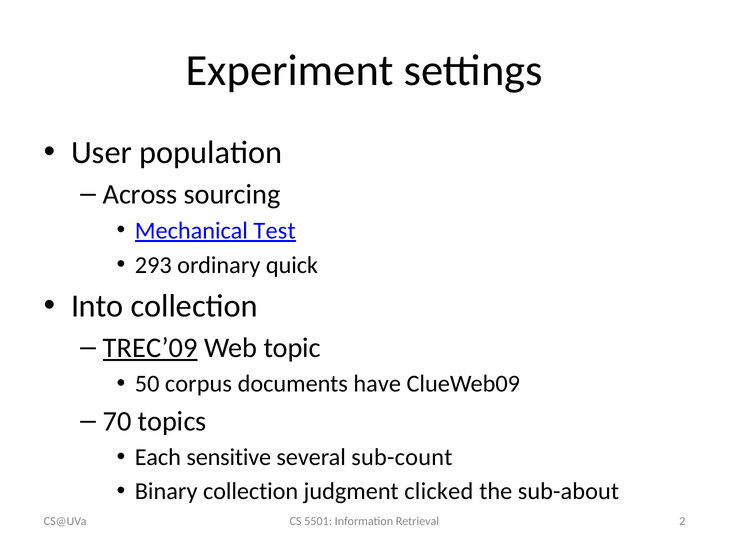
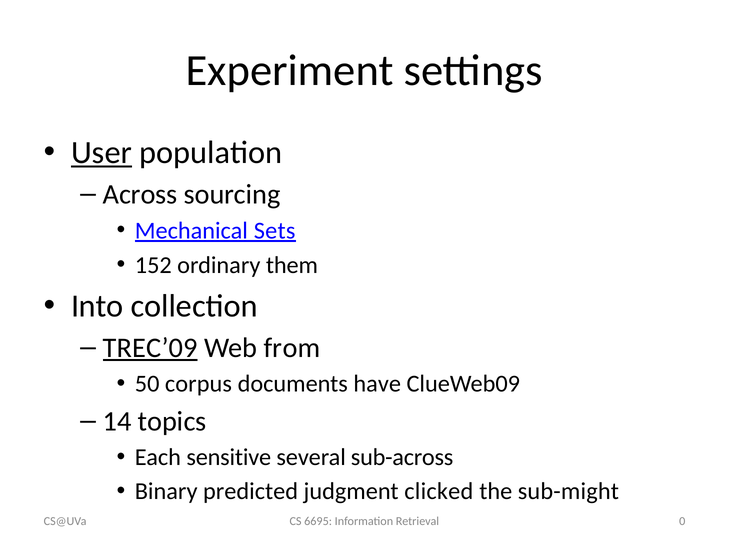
User underline: none -> present (102, 153)
Test: Test -> Sets (275, 231)
293: 293 -> 152 (153, 265)
quick: quick -> them (292, 265)
topic: topic -> from (292, 348)
70: 70 -> 14 (117, 422)
sub-count: sub-count -> sub-across (402, 458)
Binary collection: collection -> predicted (251, 492)
sub-about: sub-about -> sub-might (568, 492)
5501: 5501 -> 6695 (318, 522)
2: 2 -> 0 (682, 522)
